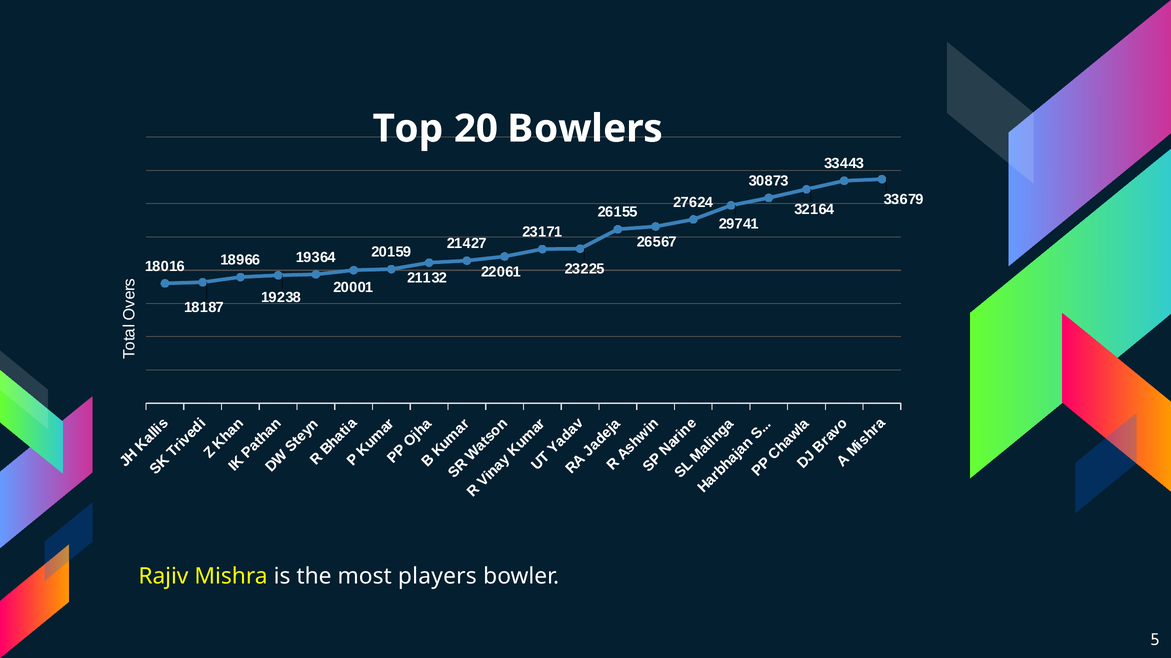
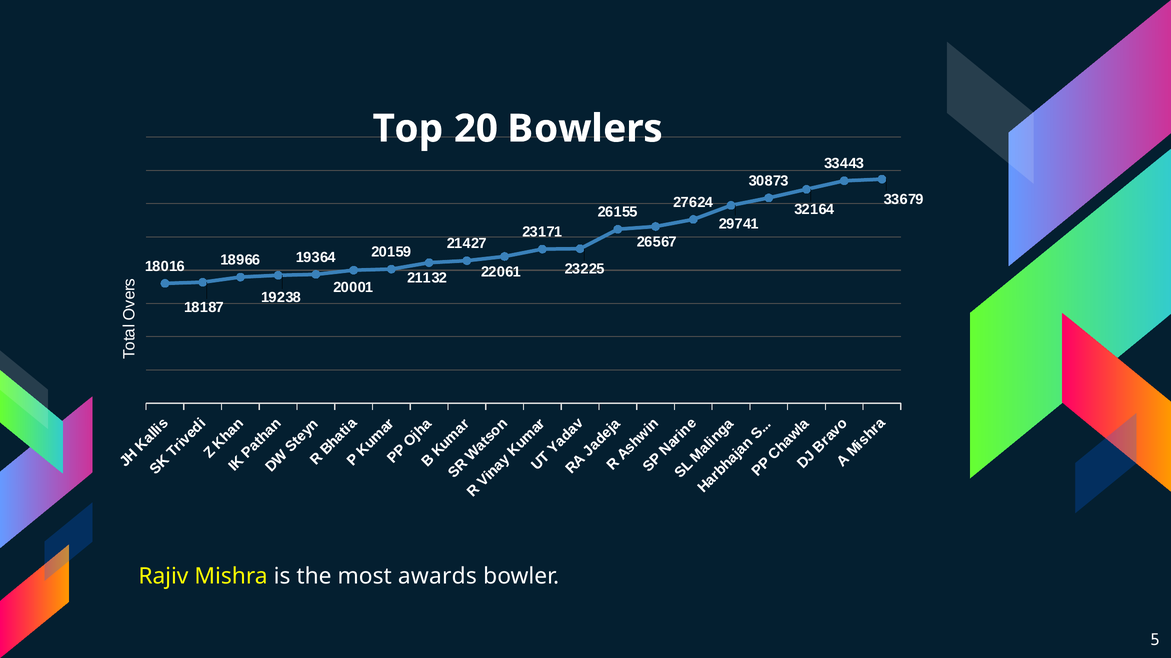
players: players -> awards (437, 577)
